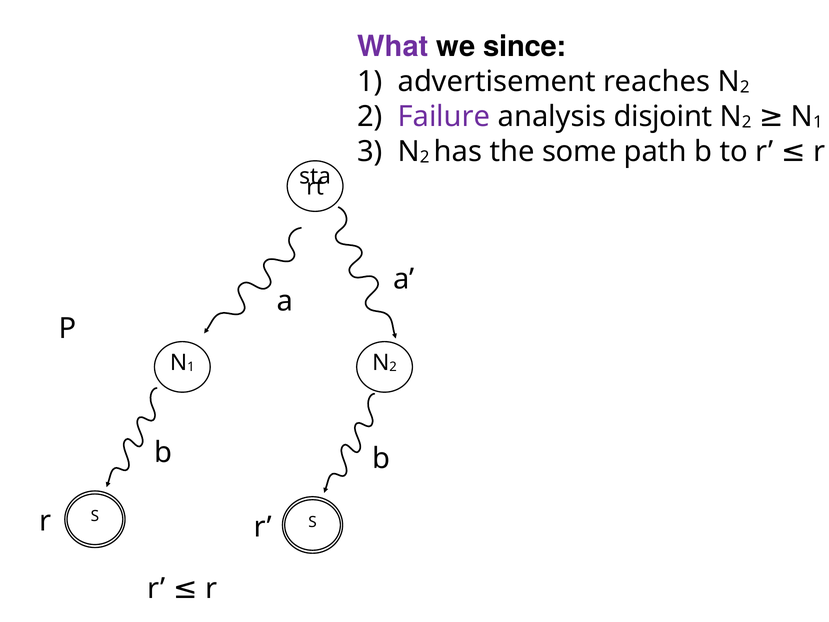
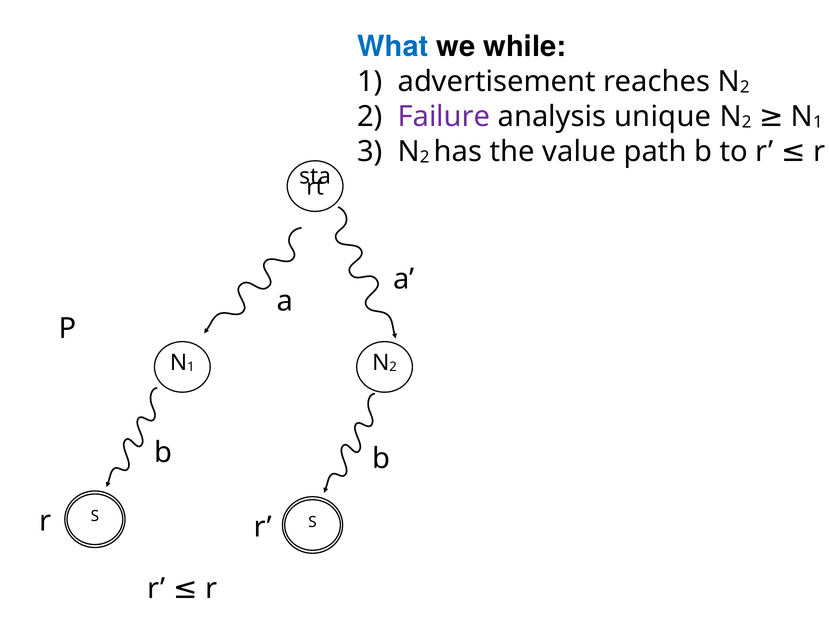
What colour: purple -> blue (393, 47)
since: since -> while (525, 47)
disjoint: disjoint -> unique (663, 117)
some: some -> value (579, 152)
